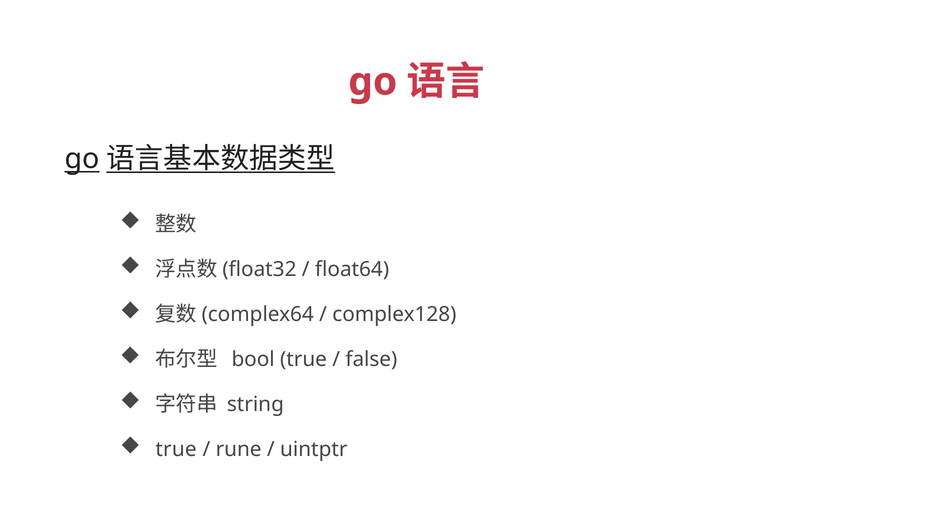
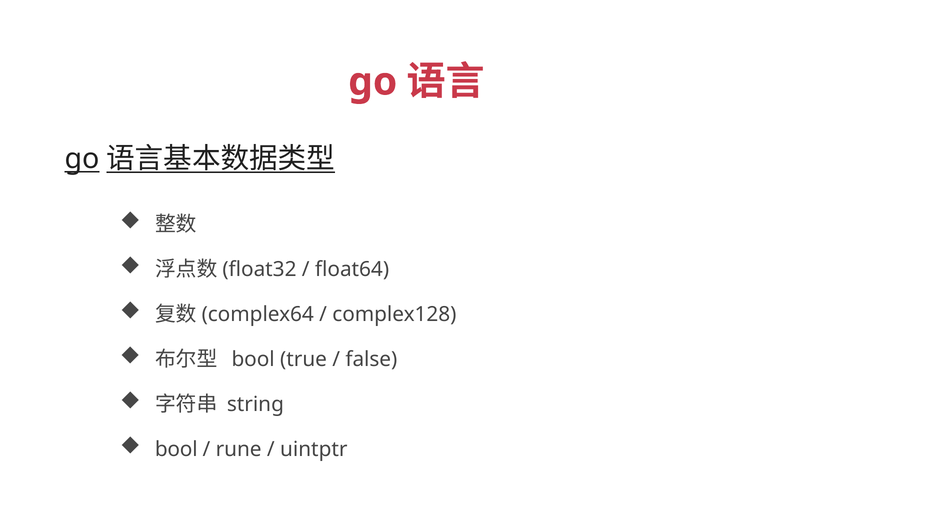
true: true -> bool (176, 449)
